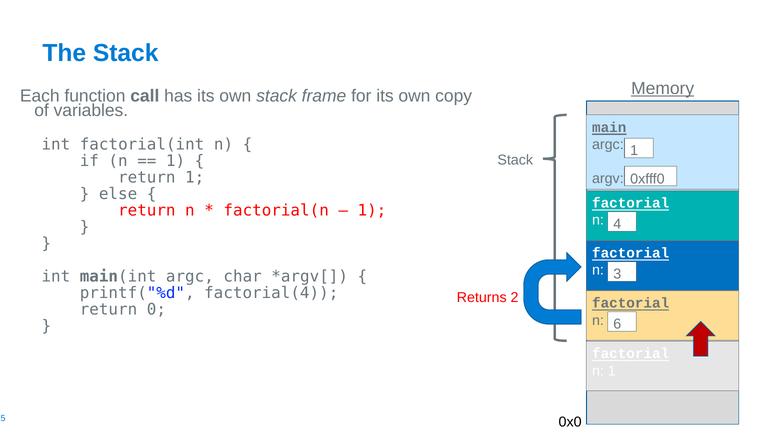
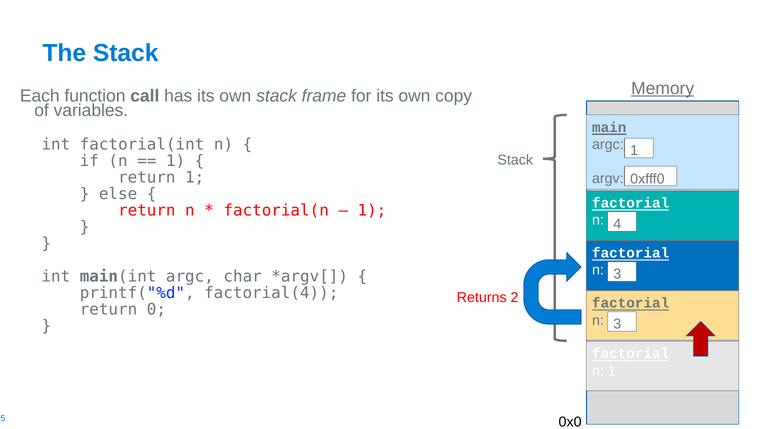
6: 6 -> 3 (617, 324)
